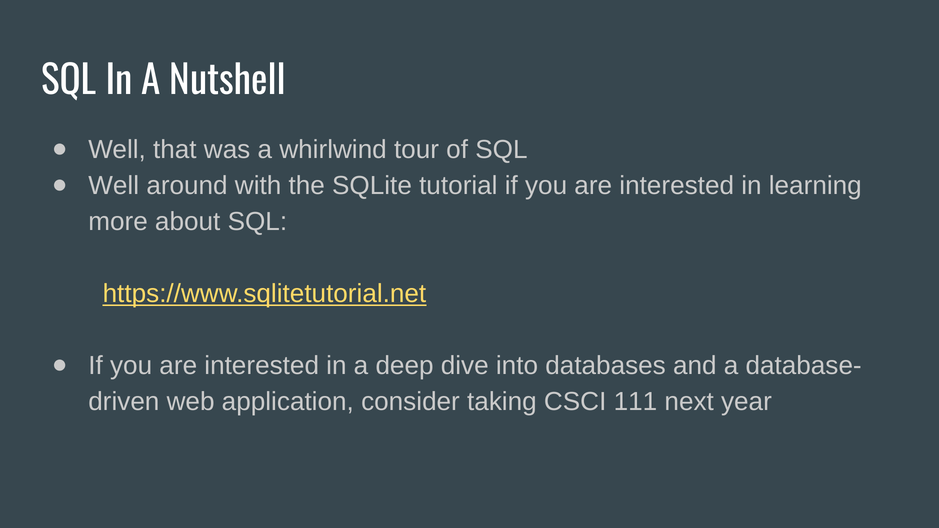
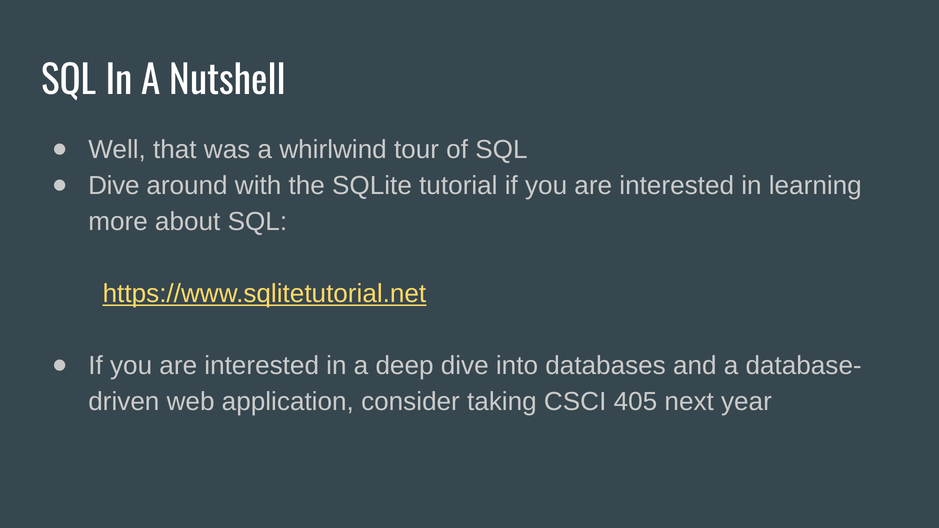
Well: Well -> Dive (114, 186)
111: 111 -> 405 (635, 402)
